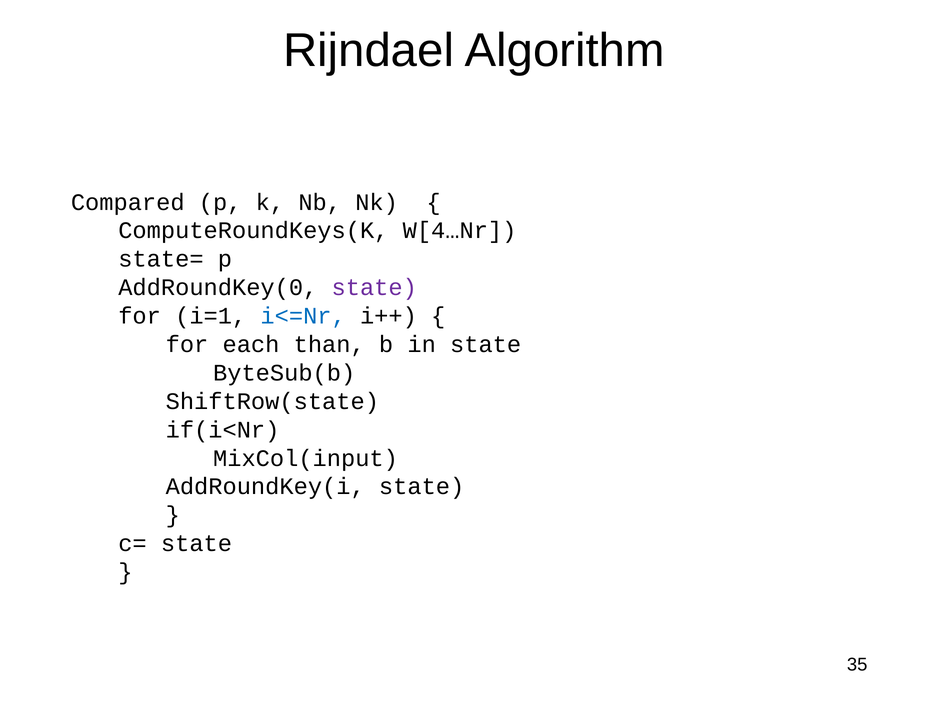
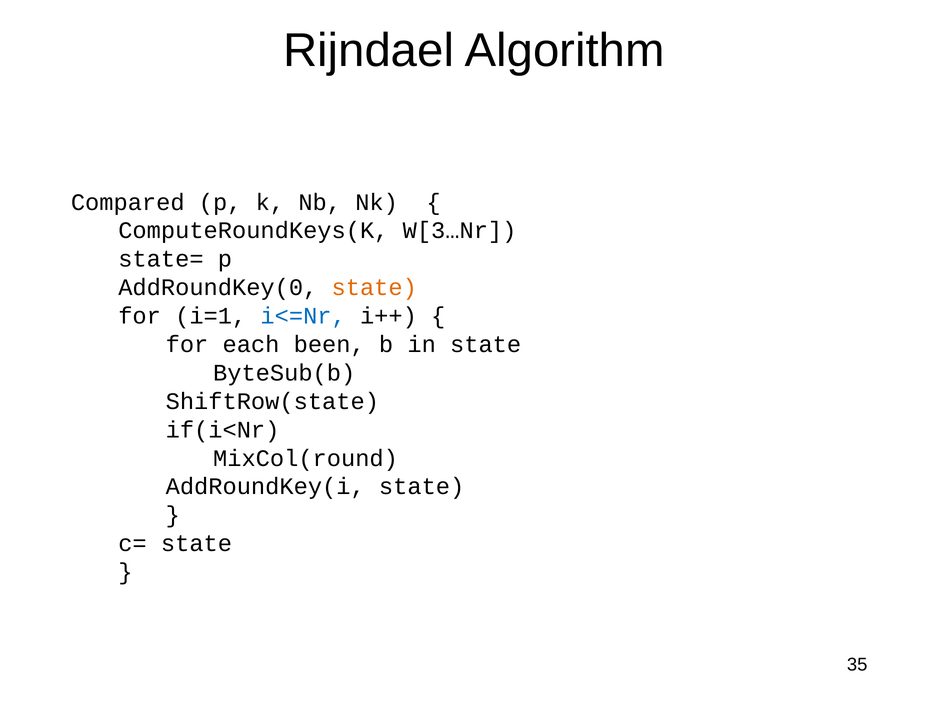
W[4…Nr: W[4…Nr -> W[3…Nr (460, 231)
state colour: purple -> orange (374, 288)
than: than -> been (329, 344)
MixCol(input: MixCol(input -> MixCol(round (306, 458)
